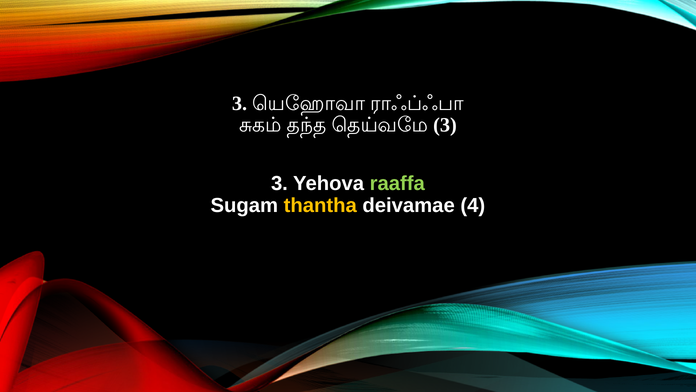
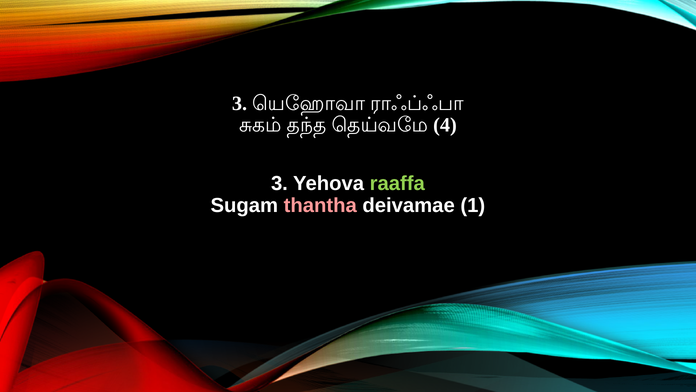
3: 3 -> 4 (445, 125)
thantha colour: yellow -> pink (320, 205)
4: 4 -> 1 (473, 205)
